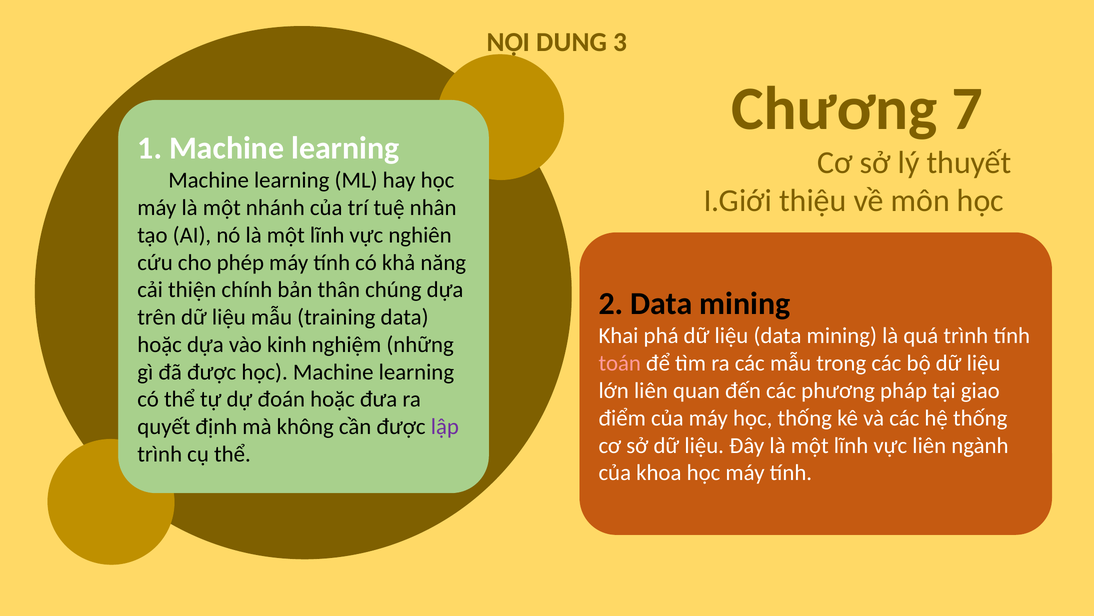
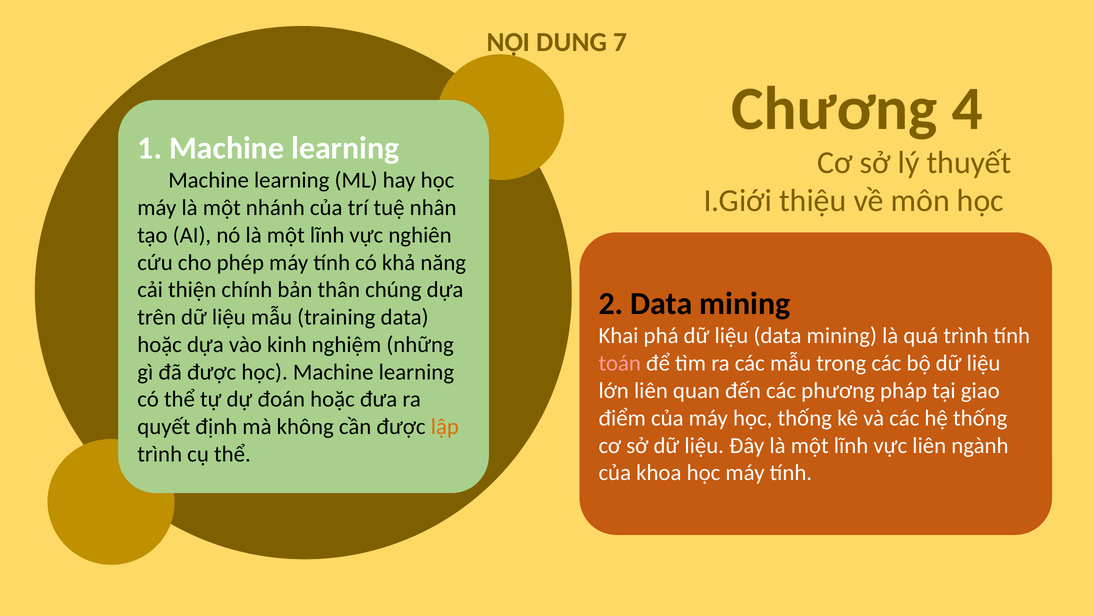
3: 3 -> 7 (620, 42)
7: 7 -> 4 (967, 109)
lập colour: purple -> orange (445, 426)
